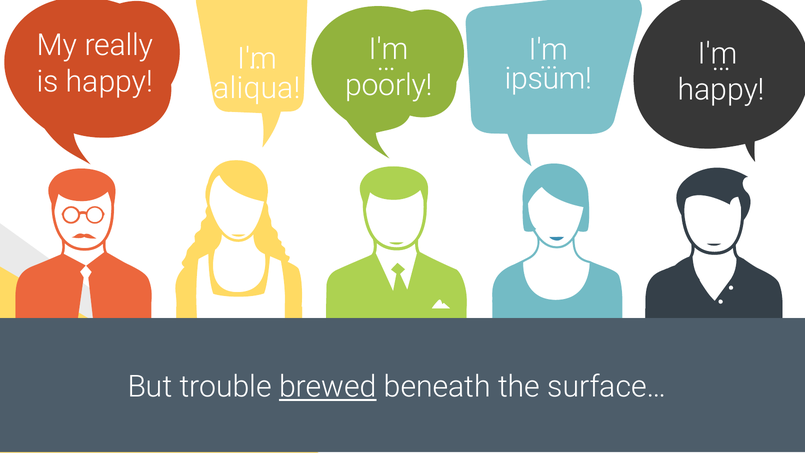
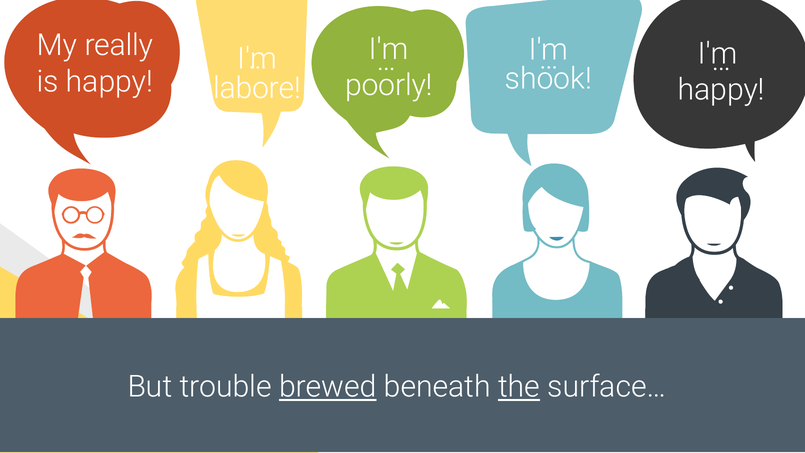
ipsum: ipsum -> shook (548, 79)
aliqua: aliqua -> labore (257, 88)
the underline: none -> present (519, 387)
